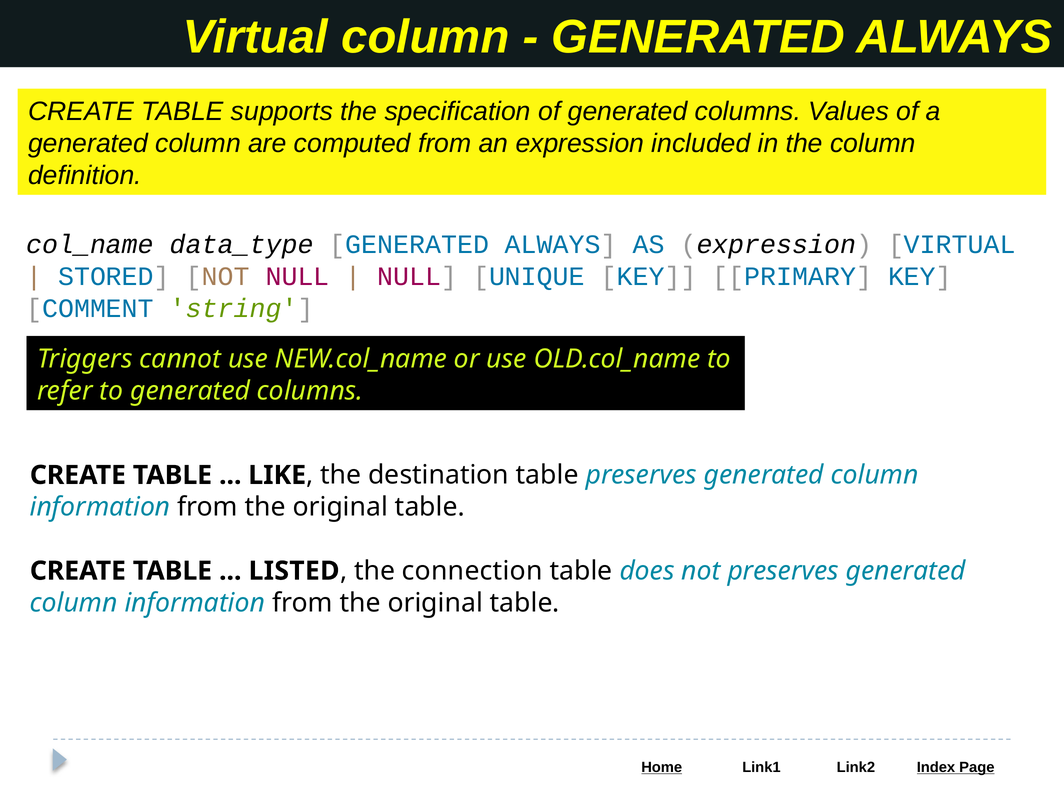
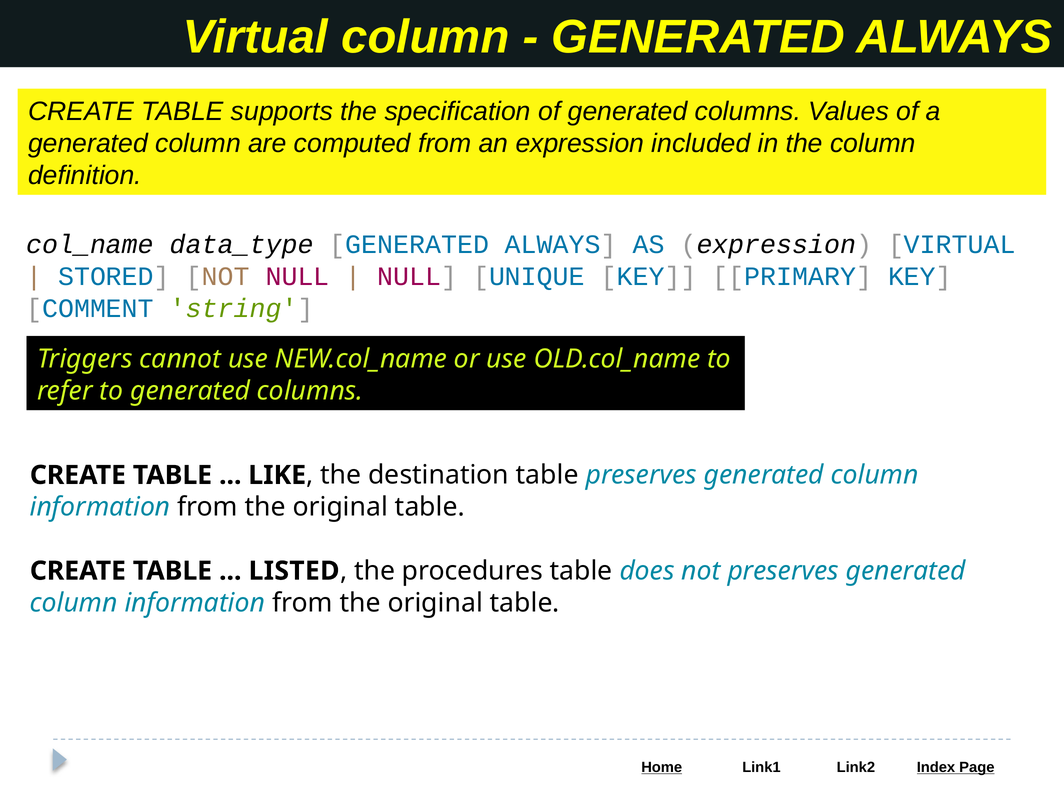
connection: connection -> procedures (472, 571)
